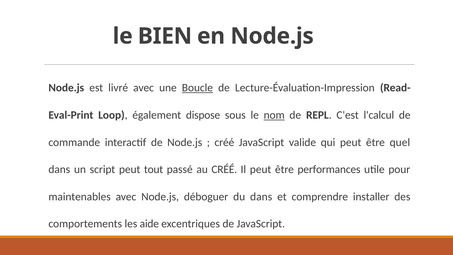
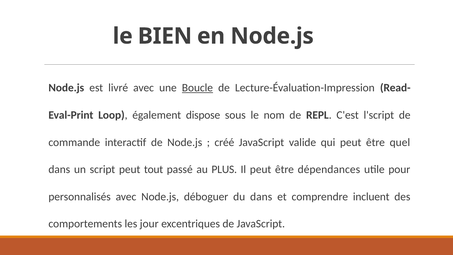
nom underline: present -> none (274, 115)
l'calcul: l'calcul -> l'script (379, 115)
au CRÉÉ: CRÉÉ -> PLUS (224, 169)
performances: performances -> dépendances (329, 169)
maintenables: maintenables -> personnalisés (80, 197)
installer: installer -> incluent (371, 197)
aide: aide -> jour (149, 224)
